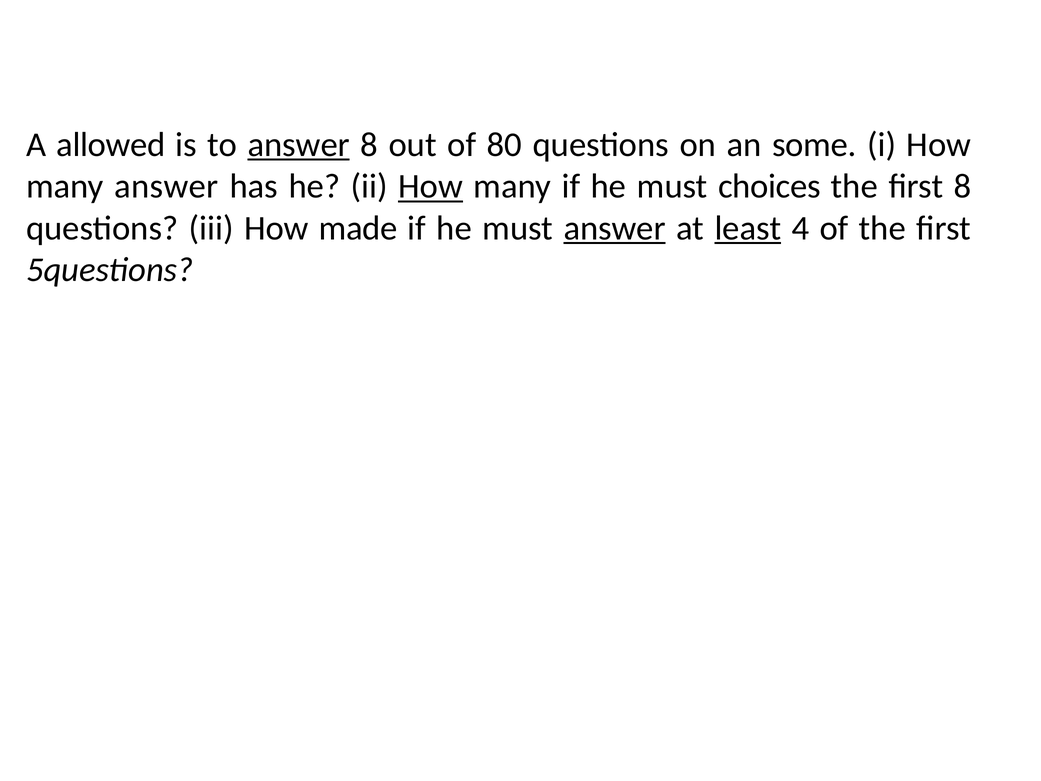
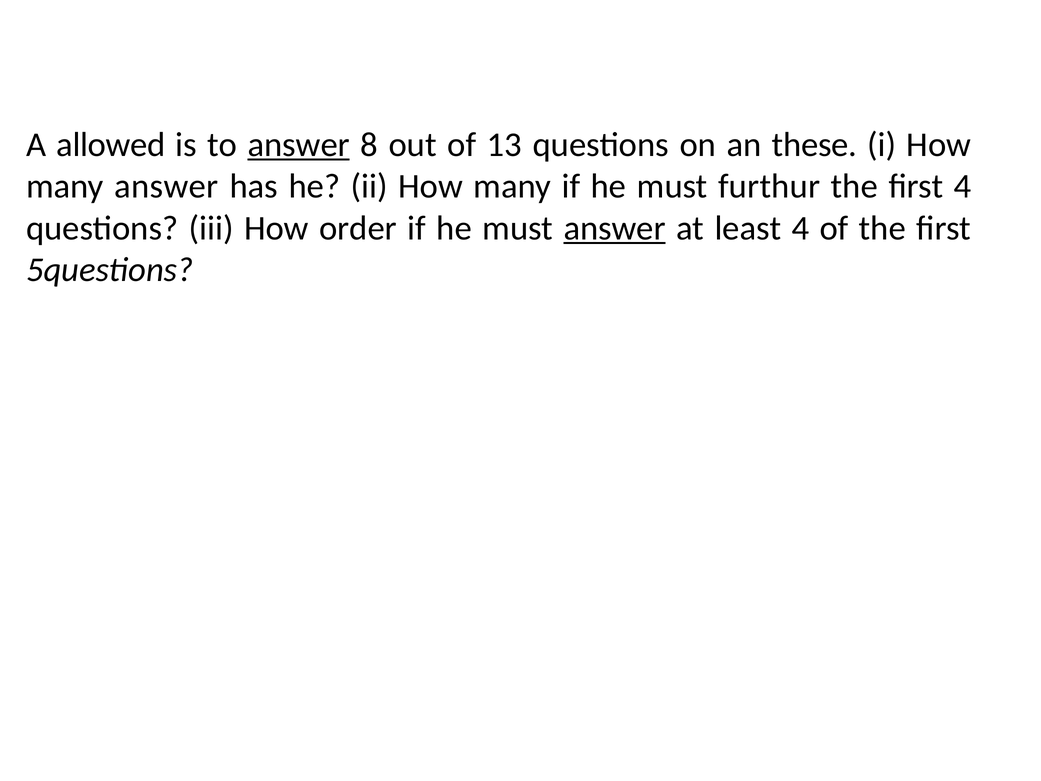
80: 80 -> 13 (504, 145)
some: some -> these (814, 145)
How underline: present -> none (431, 186)
choices: choices -> furthur (769, 186)
first 8: 8 -> 4 (963, 186)
made: made -> order (358, 228)
least underline: present -> none (748, 228)
